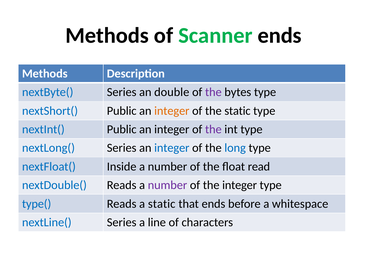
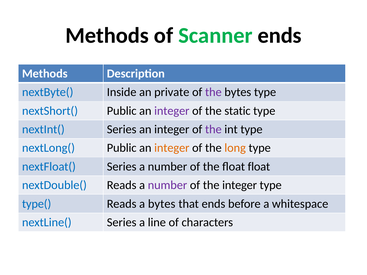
nextByte( Series: Series -> Inside (122, 92)
double: double -> private (172, 92)
integer colour: orange -> purple (172, 111)
nextInt( Public: Public -> Series (122, 129)
nextLong( Series: Series -> Public (122, 148)
integer colour: blue -> orange (172, 148)
long colour: blue -> orange (235, 148)
nextFloat( Inside: Inside -> Series (122, 167)
float read: read -> float (259, 167)
a static: static -> bytes (162, 204)
